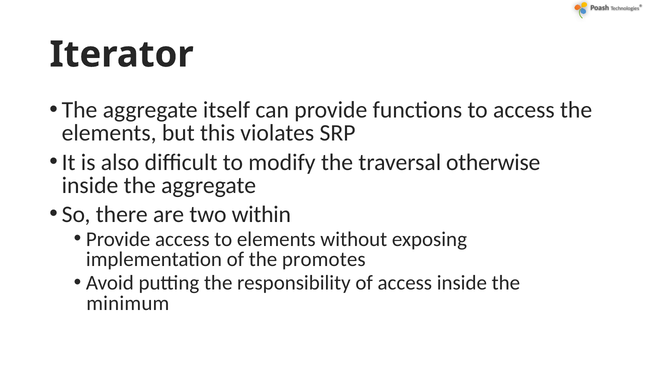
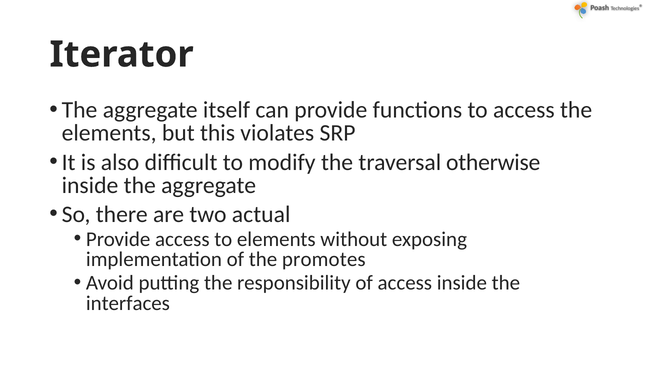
within: within -> actual (261, 214)
minimum: minimum -> interfaces (128, 303)
